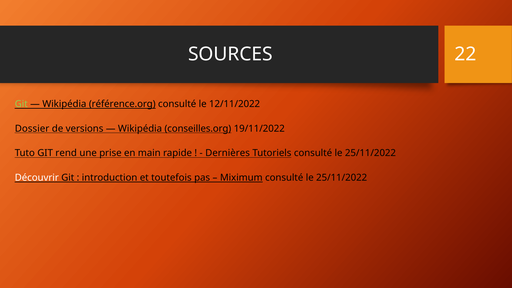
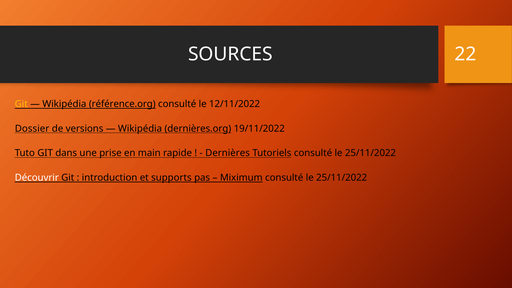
Git colour: light green -> yellow (21, 104)
conseilles.org: conseilles.org -> dernières.org (198, 129)
rend: rend -> dans (66, 153)
toutefois: toutefois -> supports (171, 178)
